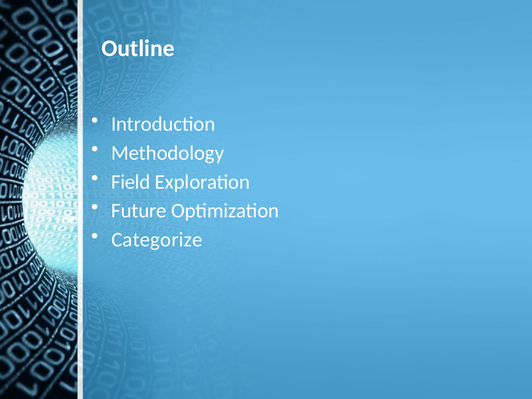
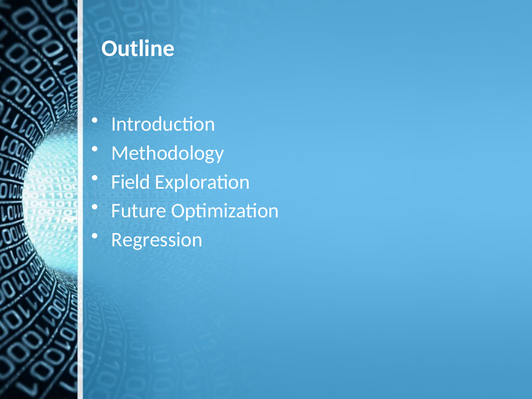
Categorize: Categorize -> Regression (157, 240)
